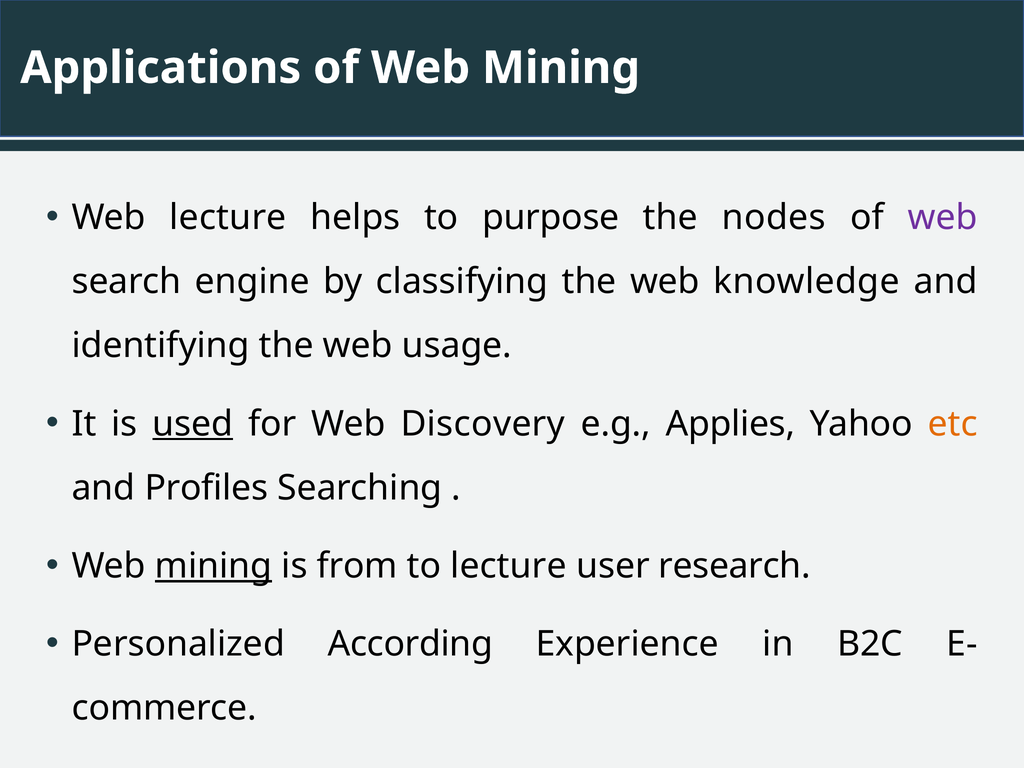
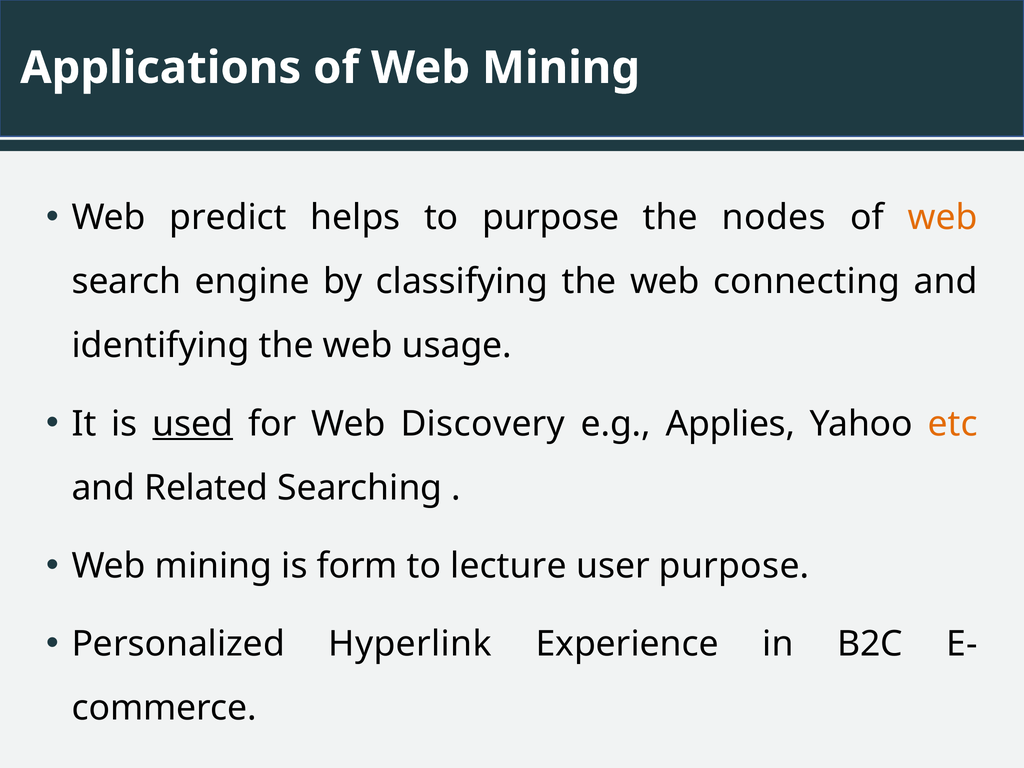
Web lecture: lecture -> predict (228, 218)
web colour: purple -> orange (943, 218)
knowledge: knowledge -> connecting (807, 282)
Profiles: Profiles -> Related (206, 488)
mining underline: present -> none (214, 566)
from: from -> form (357, 566)
user research: research -> purpose (734, 566)
According: According -> Hyperlink (410, 644)
